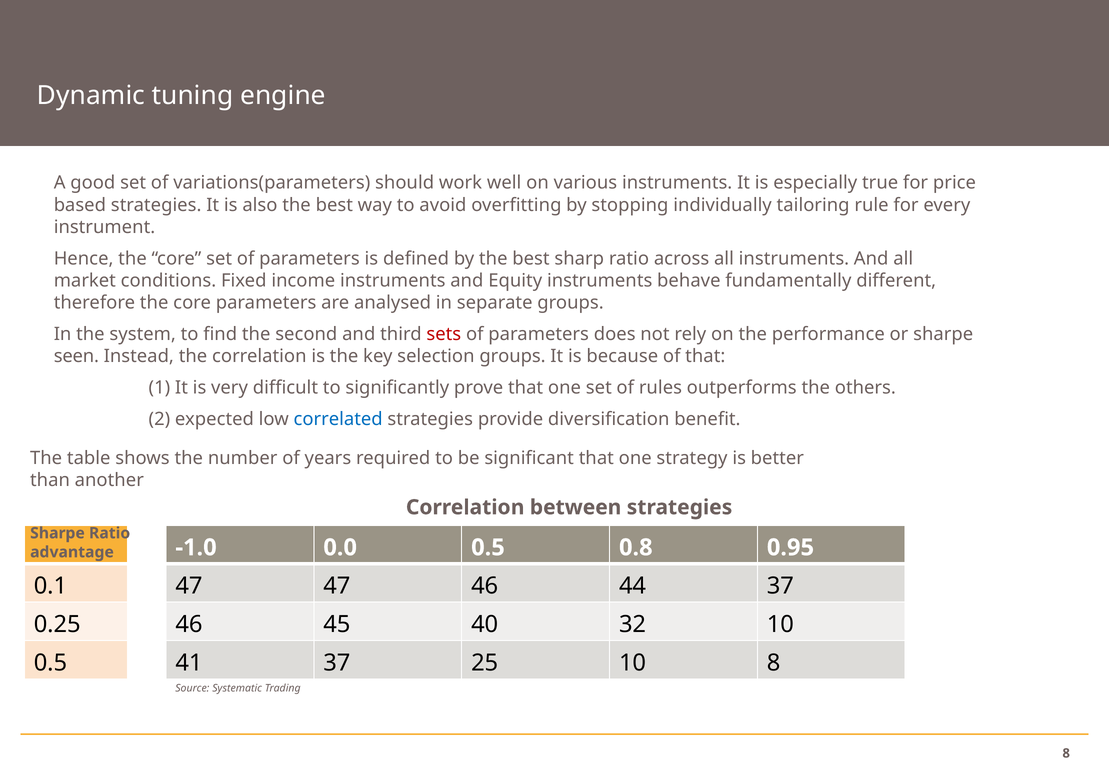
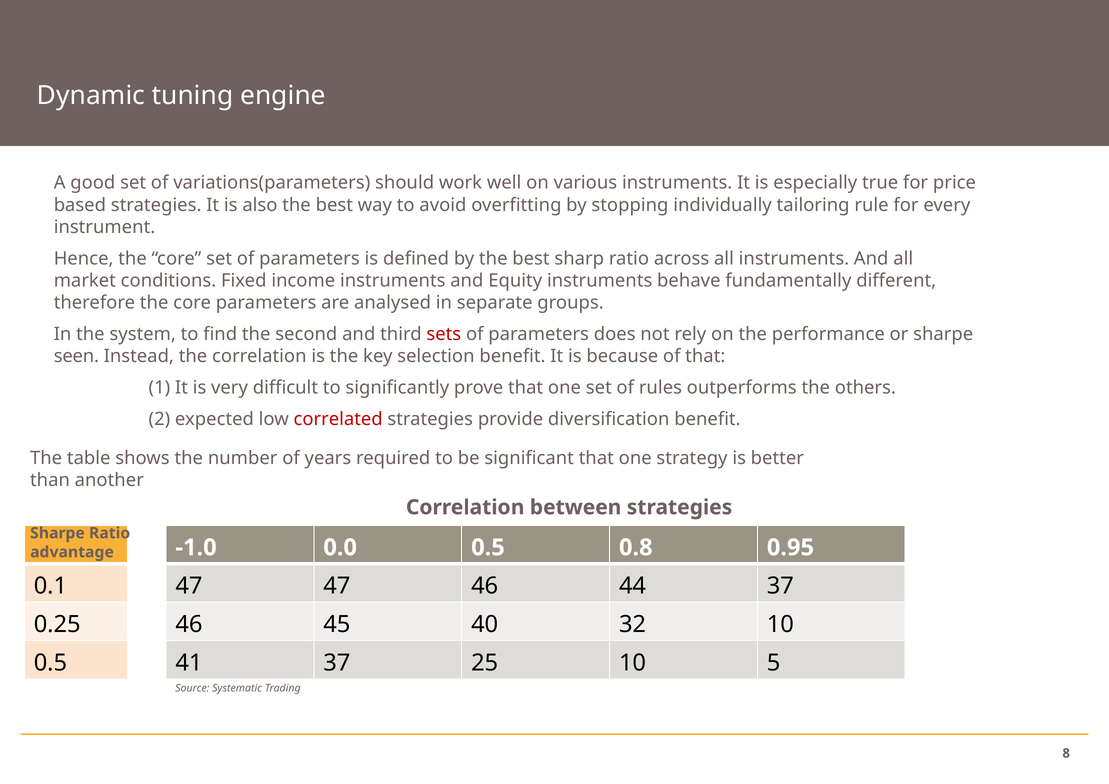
selection groups: groups -> benefit (512, 356)
correlated colour: blue -> red (338, 419)
10 8: 8 -> 5 (774, 663)
